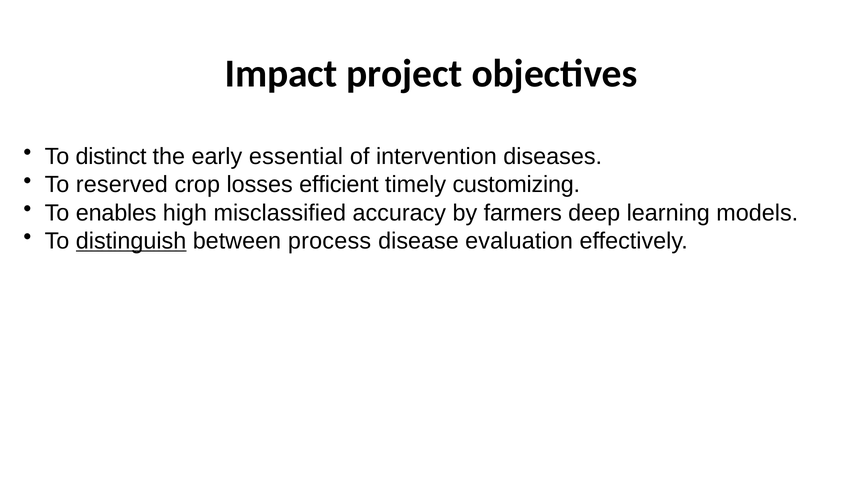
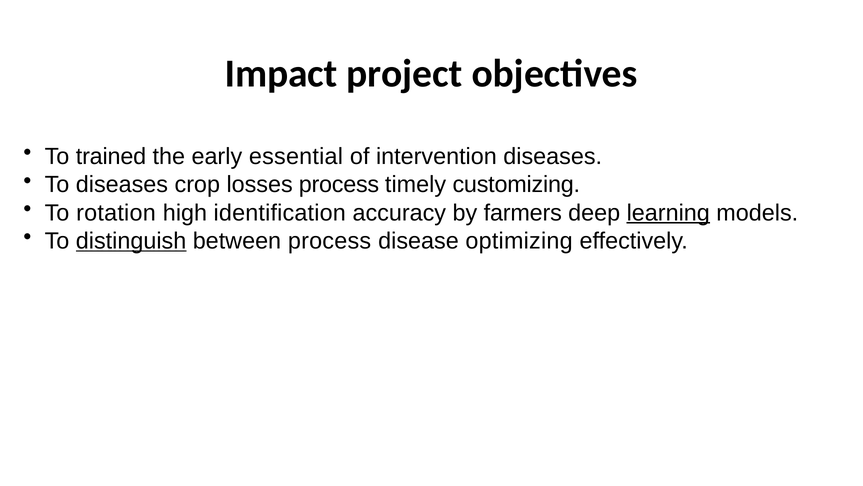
distinct: distinct -> trained (111, 156)
To reserved: reserved -> diseases (122, 184)
losses efficient: efficient -> process (339, 184)
enables: enables -> rotation (116, 213)
misclassified: misclassified -> identification (280, 213)
learning underline: none -> present (668, 213)
evaluation: evaluation -> optimizing (519, 241)
